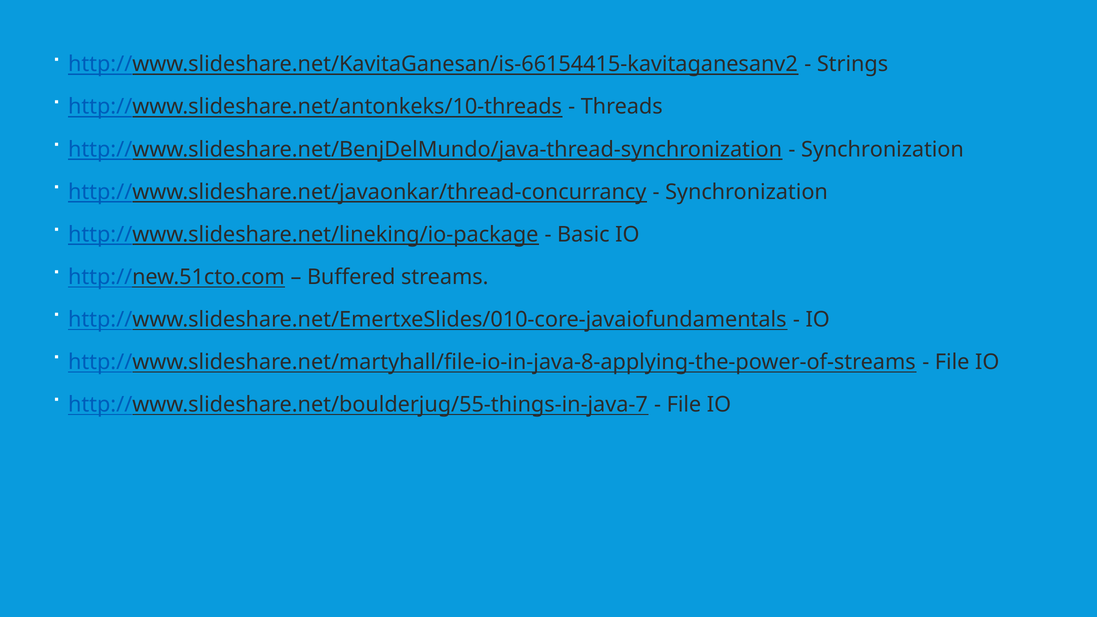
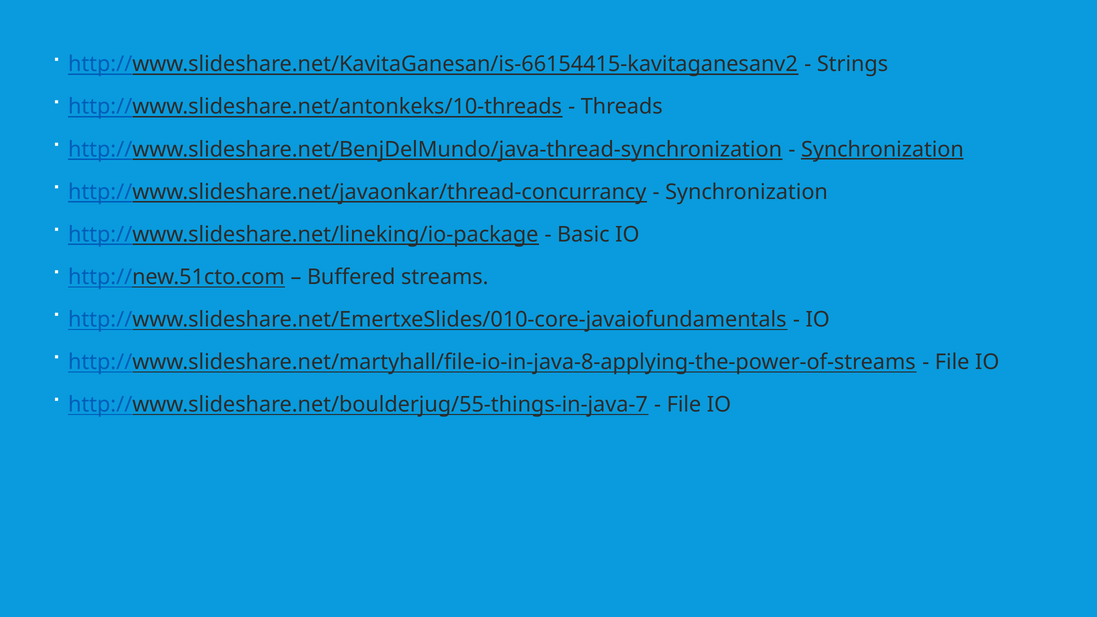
Synchronization underline: none -> present (882, 149)
